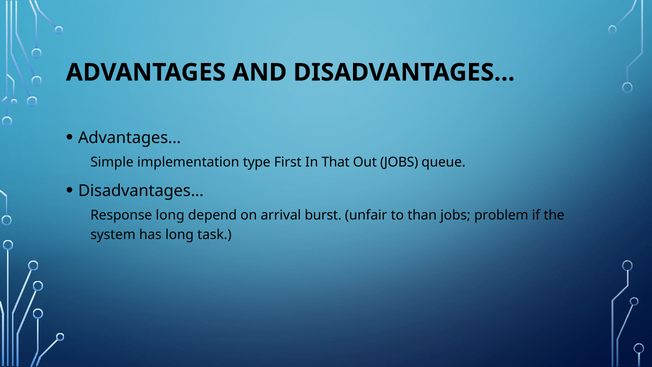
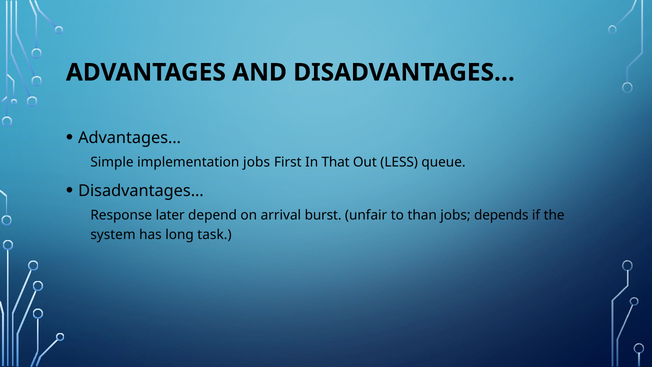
implementation type: type -> jobs (257, 162)
Out JOBS: JOBS -> LESS (399, 162)
Response long: long -> later (170, 215)
problem: problem -> depends (501, 215)
